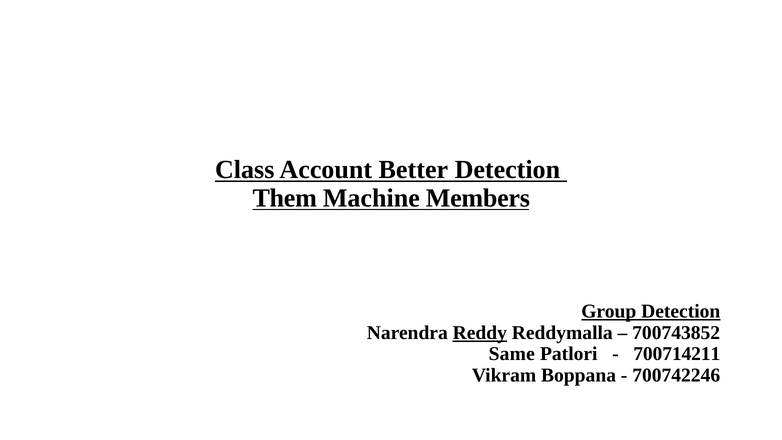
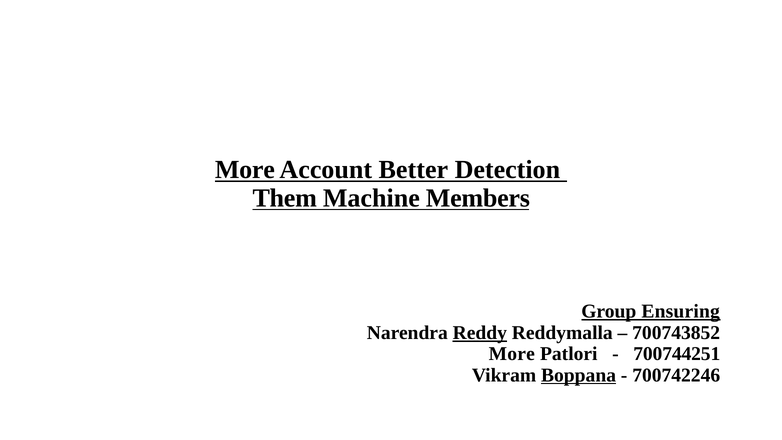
Class: Class -> More (245, 170)
Group Detection: Detection -> Ensuring (681, 311)
Same: Same -> More (512, 354)
700714211: 700714211 -> 700744251 (677, 354)
Boppana underline: none -> present (579, 375)
